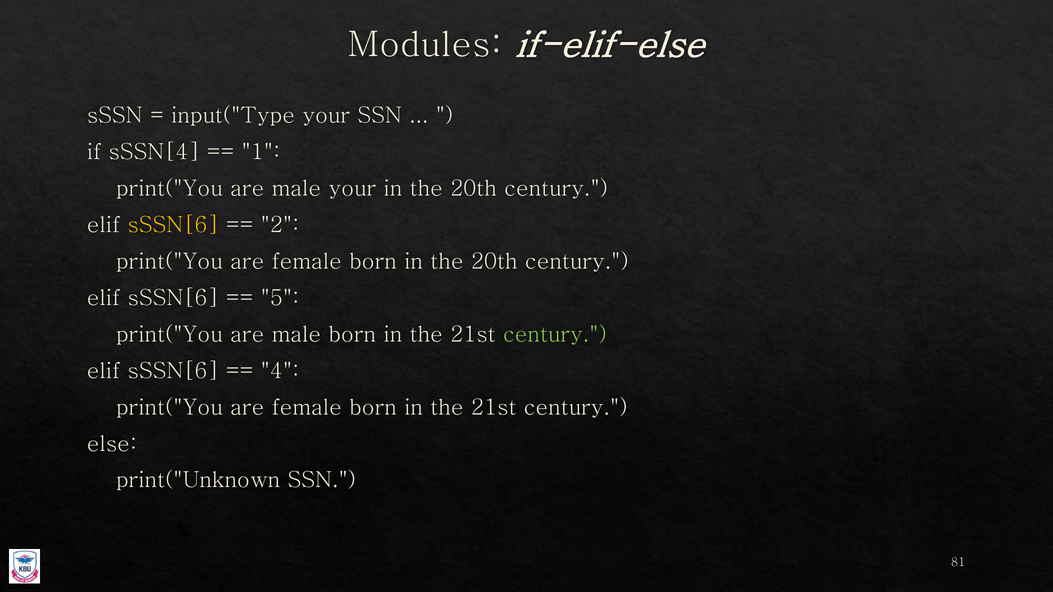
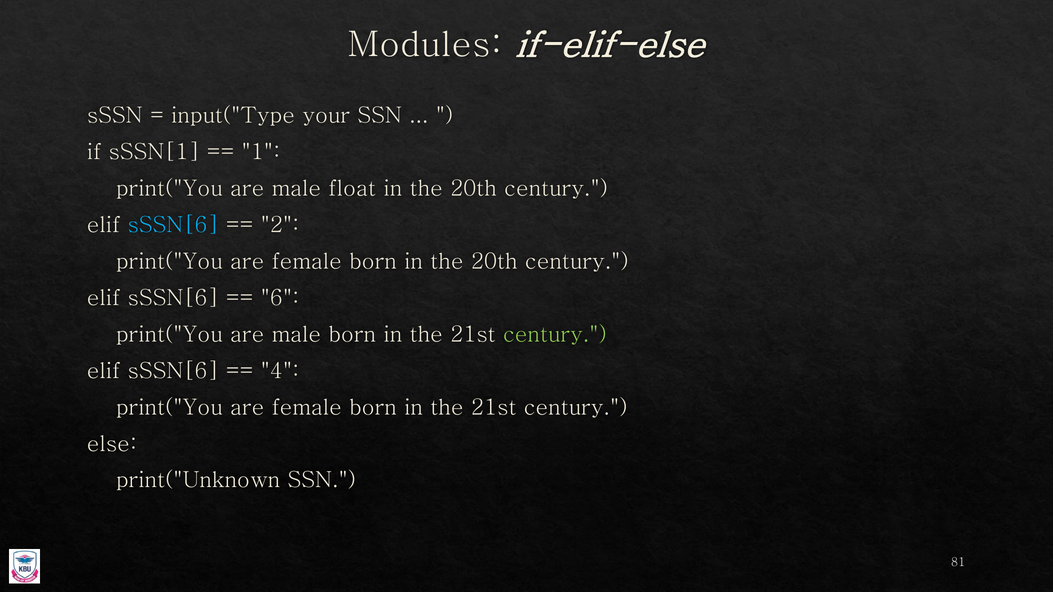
sSSN[4: sSSN[4 -> sSSN[1 (154, 152)
male your: your -> float (352, 189)
sSSN[6 colour: yellow -> light blue (173, 225)
5: 5 -> 6 (280, 298)
